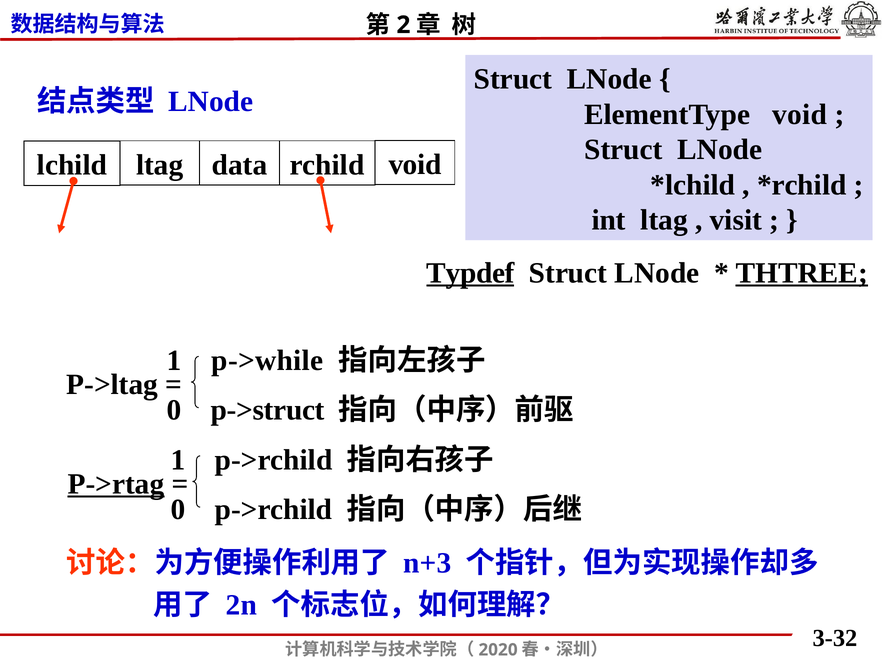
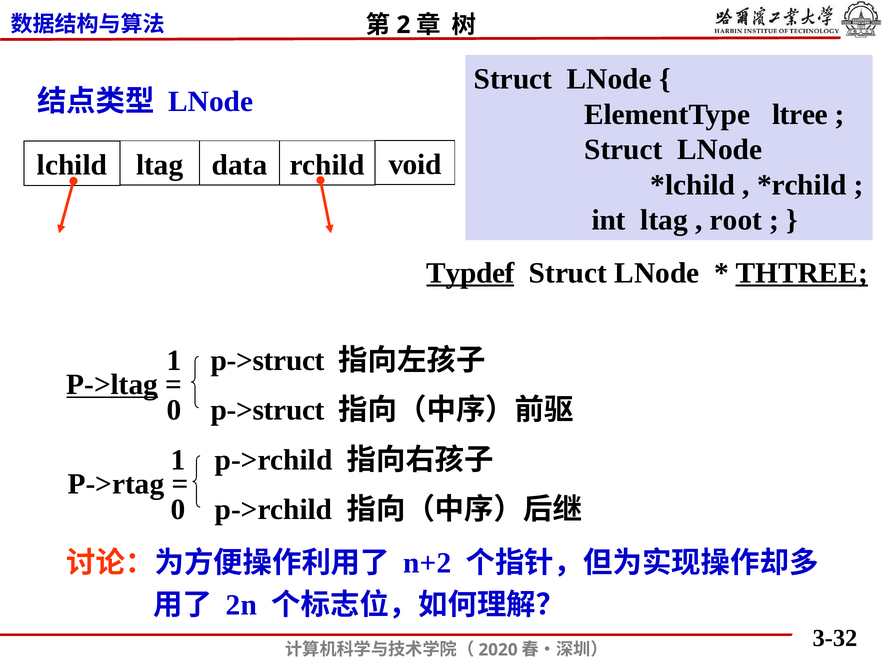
ElementType void: void -> ltree (800, 115)
visit: visit -> root (736, 220)
p->while: p->while -> p->struct (268, 361)
P->ltag underline: none -> present (112, 385)
P->rtag underline: present -> none (116, 484)
n+3: n+3 -> n+2 (427, 563)
